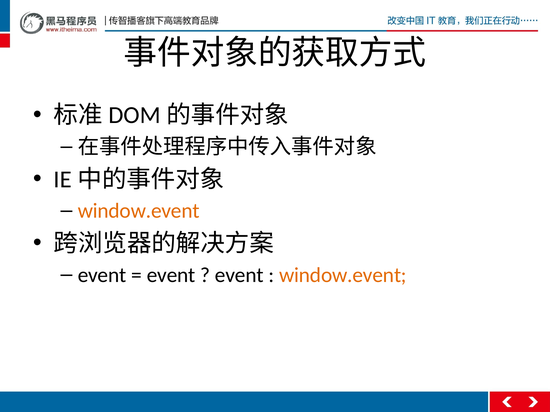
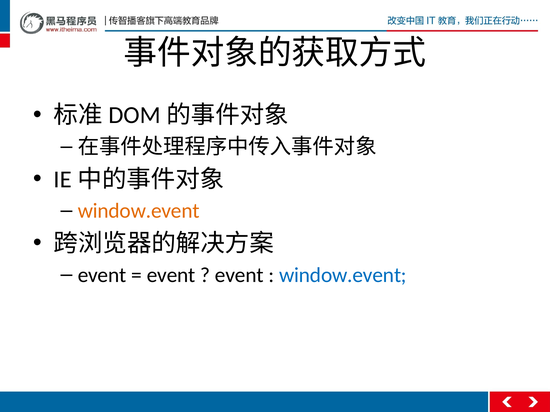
window.event colour: orange -> blue (343, 275)
